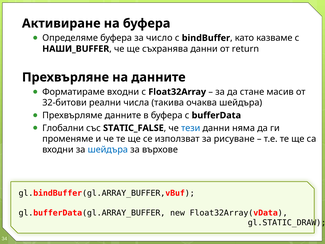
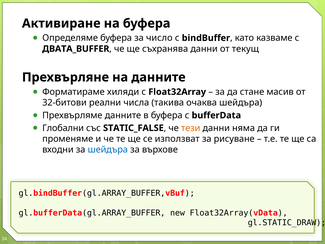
НАШИ_BUFFER: НАШИ_BUFFER -> ДВАТА_BUFFER (76, 49)
return: return -> текущ (245, 49)
Форматираме входни: входни -> хиляди (123, 92)
тези colour: blue -> orange (191, 128)
